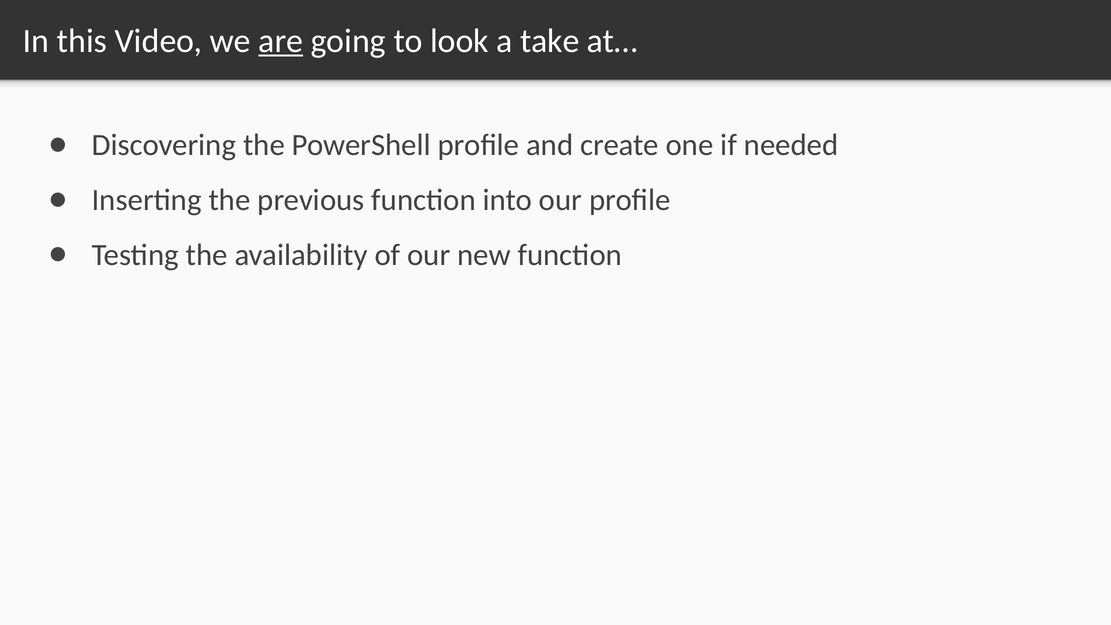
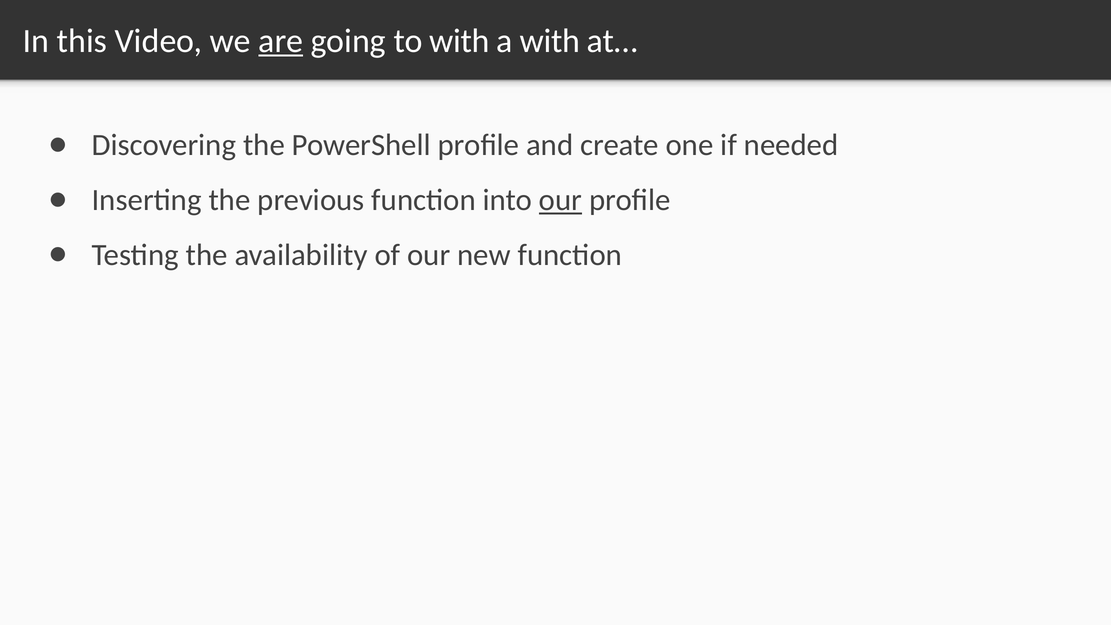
to look: look -> with (460, 41)
a take: take -> with (550, 41)
our underline: none -> present (561, 200)
